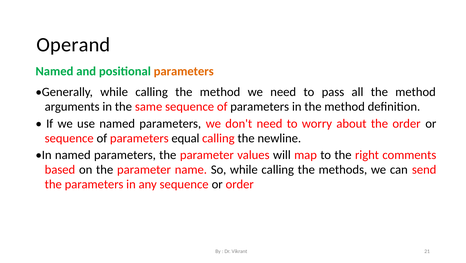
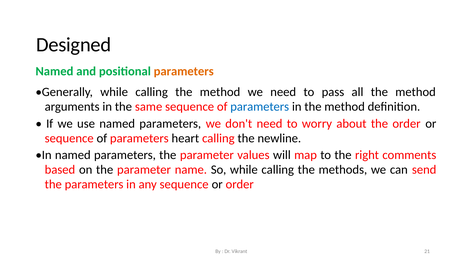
Operand: Operand -> Designed (74, 45)
parameters colour: black -> blue (260, 107)
equal: equal -> heart (185, 138)
